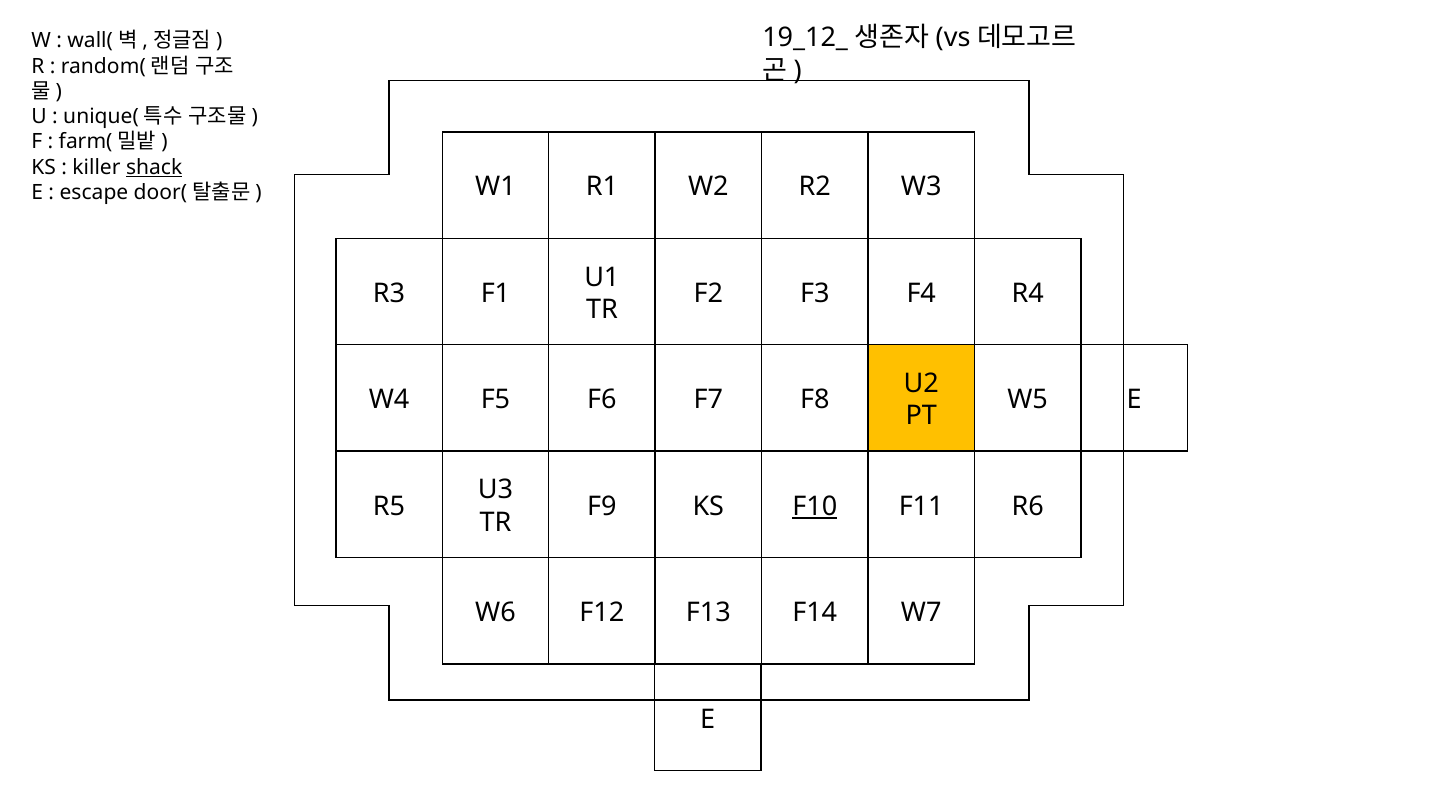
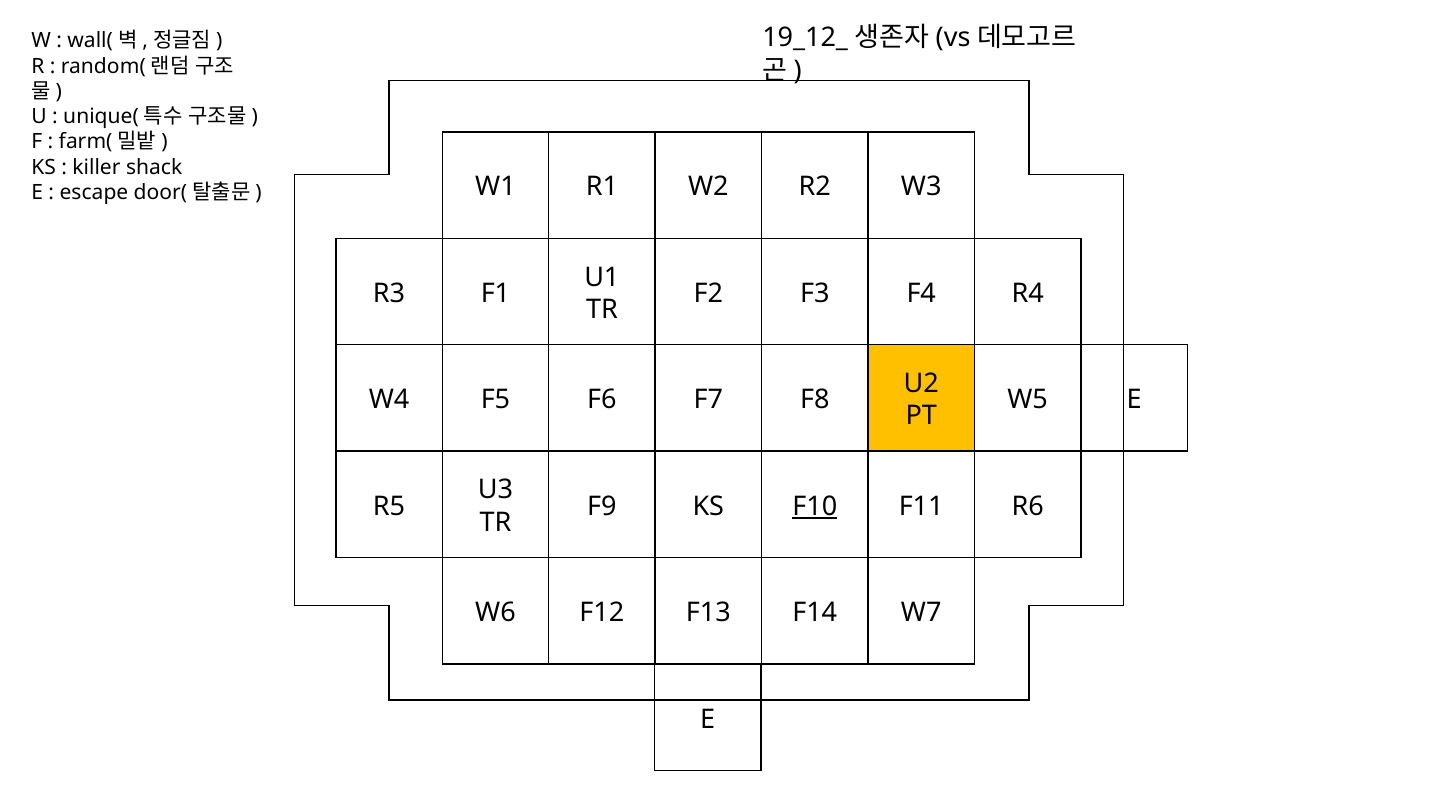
shack underline: present -> none (154, 167)
